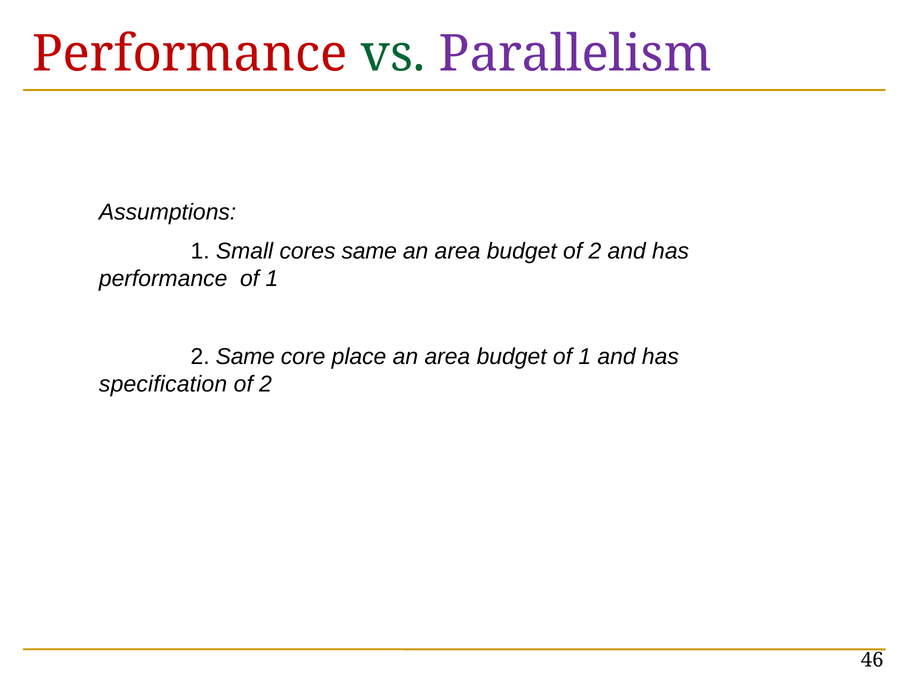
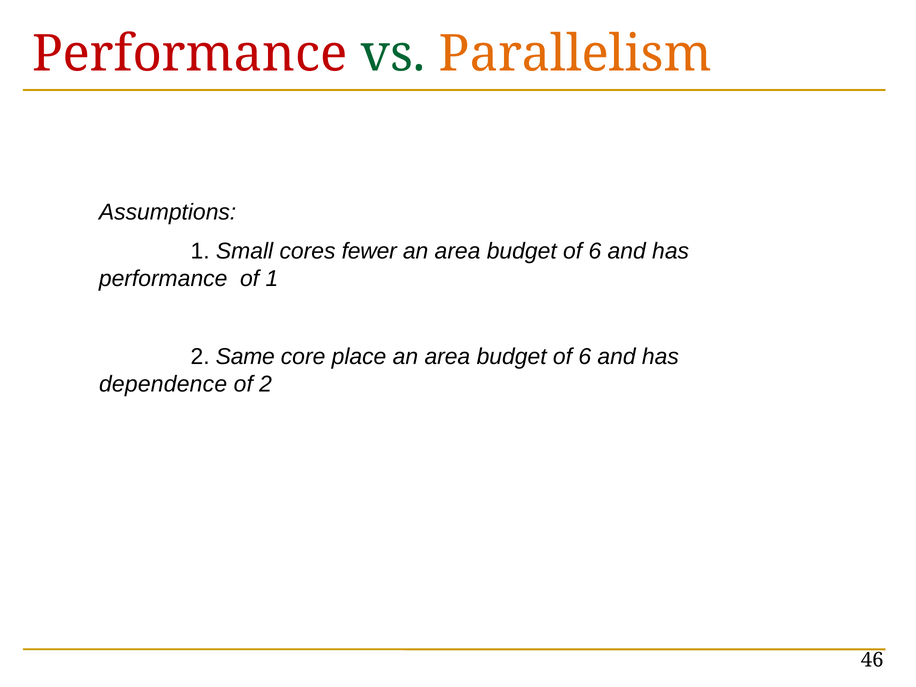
Parallelism colour: purple -> orange (575, 54)
cores same: same -> fewer (369, 251)
2: 2 -> 6 (595, 251)
1: 1 -> 6 (585, 357)
specification: specification -> dependence (163, 384)
